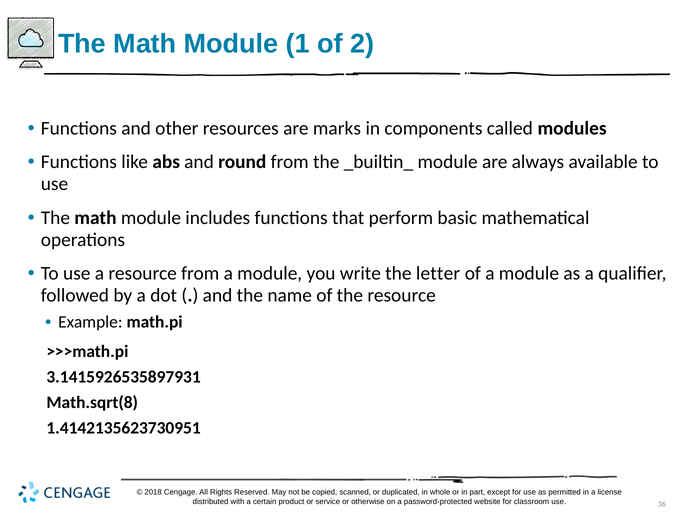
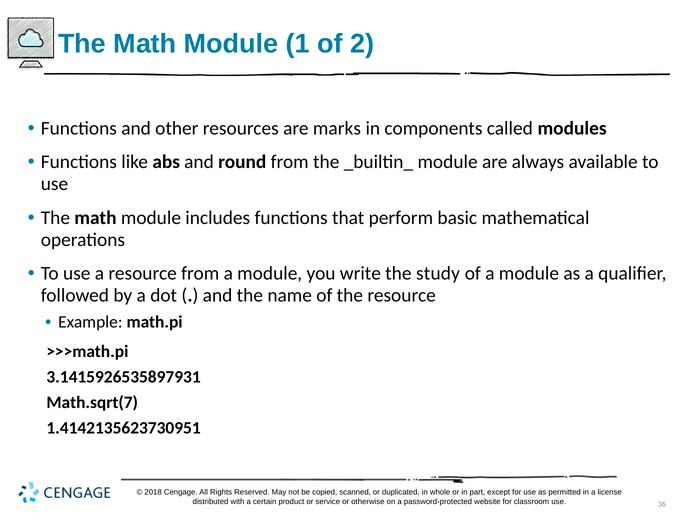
letter: letter -> study (438, 273)
Math.sqrt(8: Math.sqrt(8 -> Math.sqrt(7 (92, 403)
